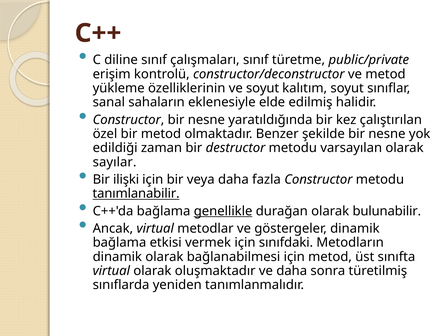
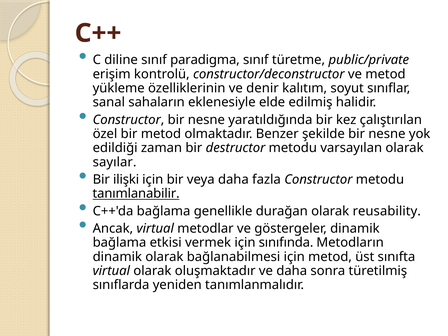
çalışmaları: çalışmaları -> paradigma (205, 60)
ve soyut: soyut -> denir (263, 88)
genellikle underline: present -> none (223, 211)
bulunabilir: bulunabilir -> reusability (387, 211)
sınıfdaki: sınıfdaki -> sınıfında (286, 243)
